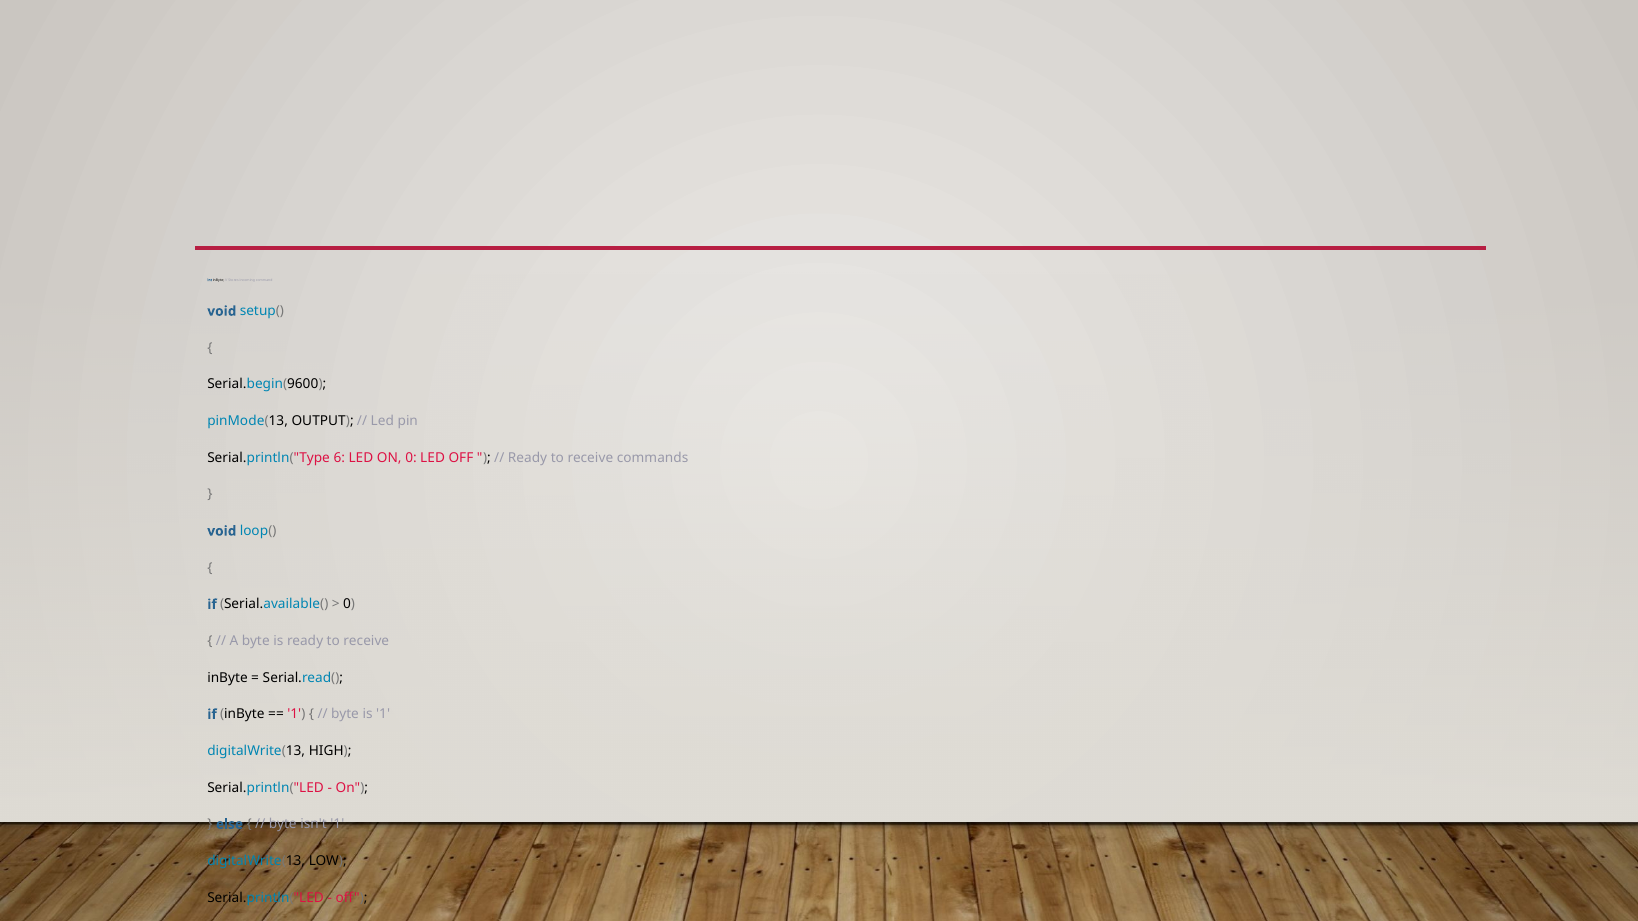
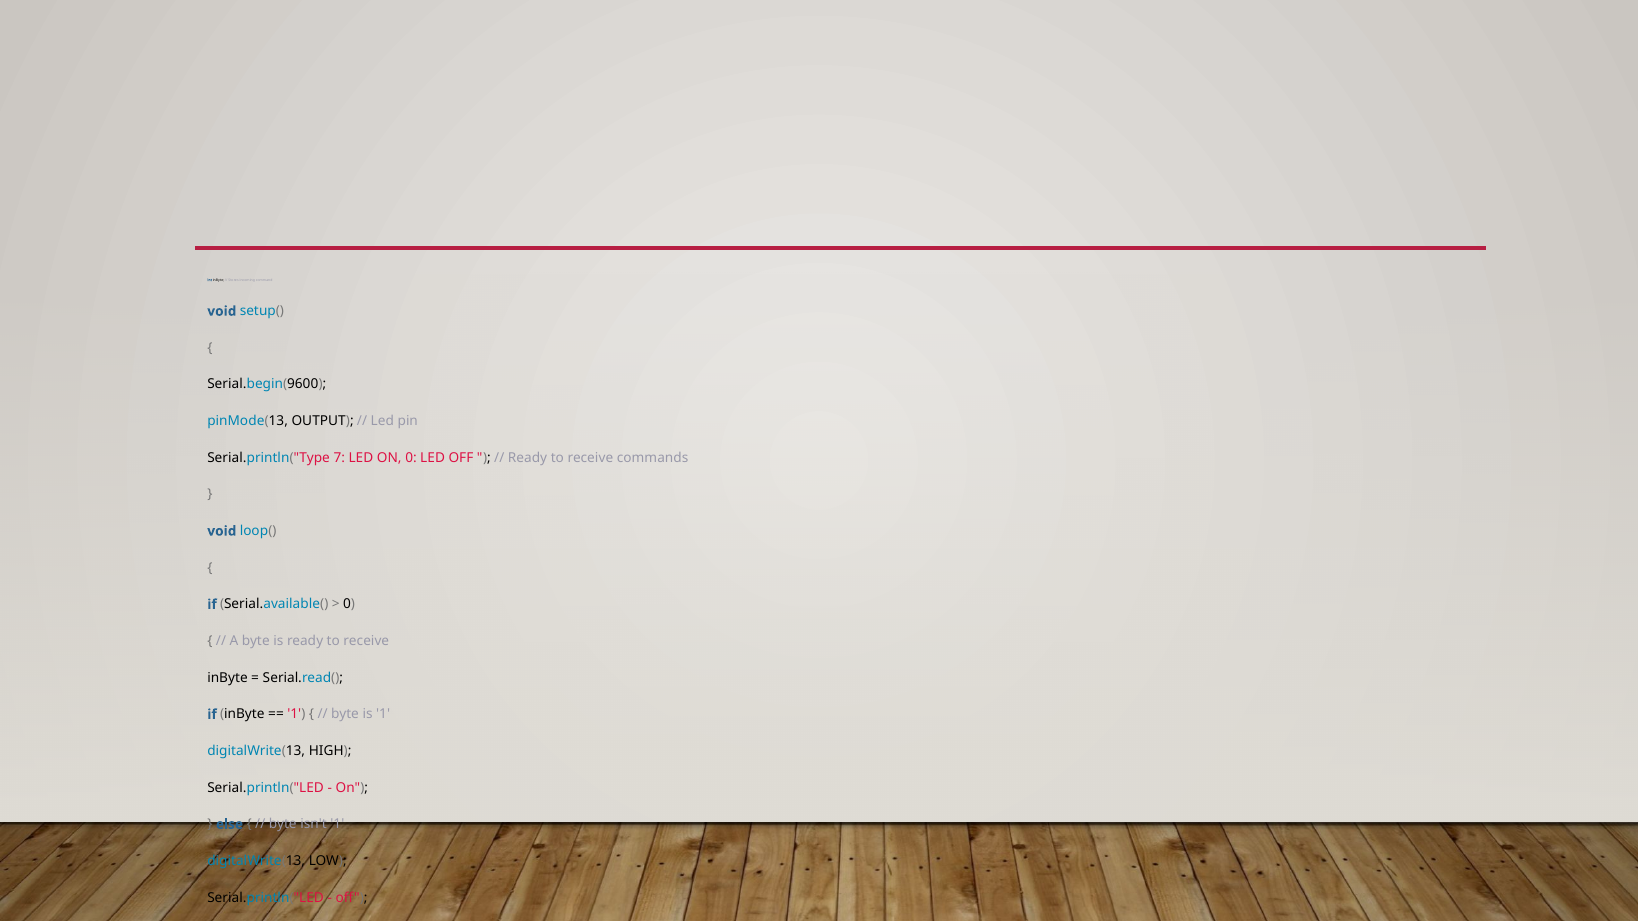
6: 6 -> 7 (339, 458)
